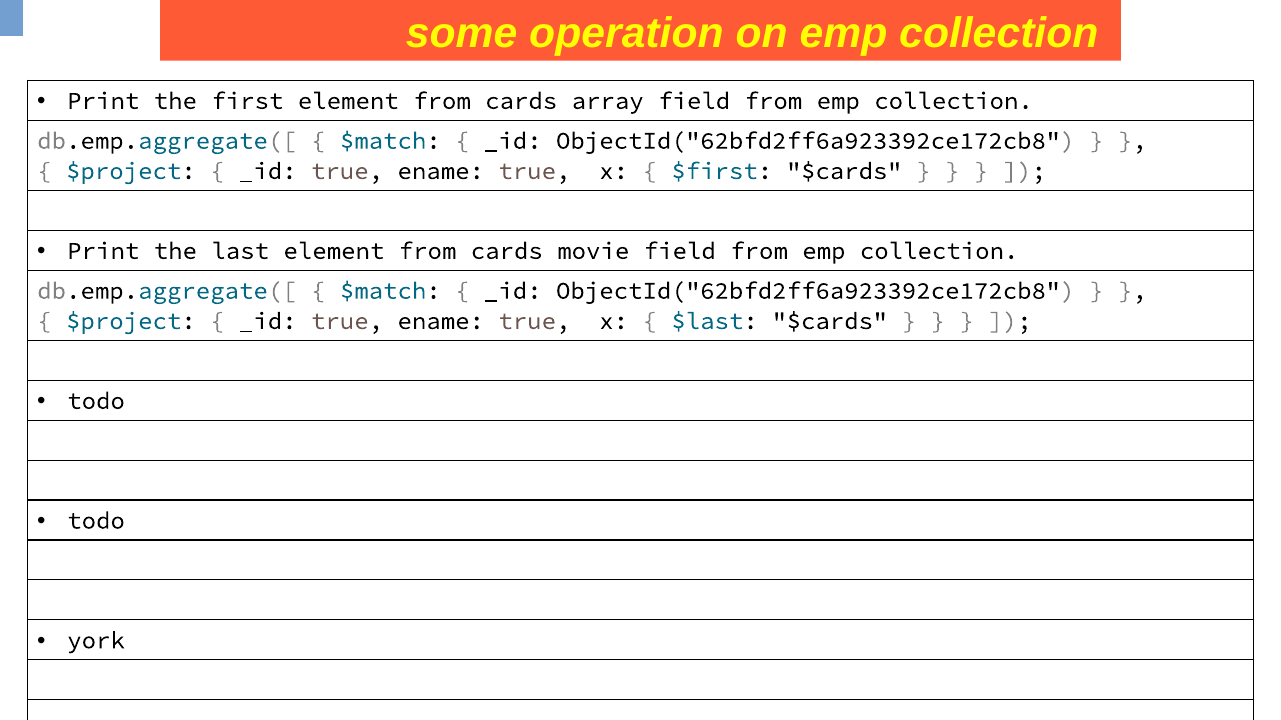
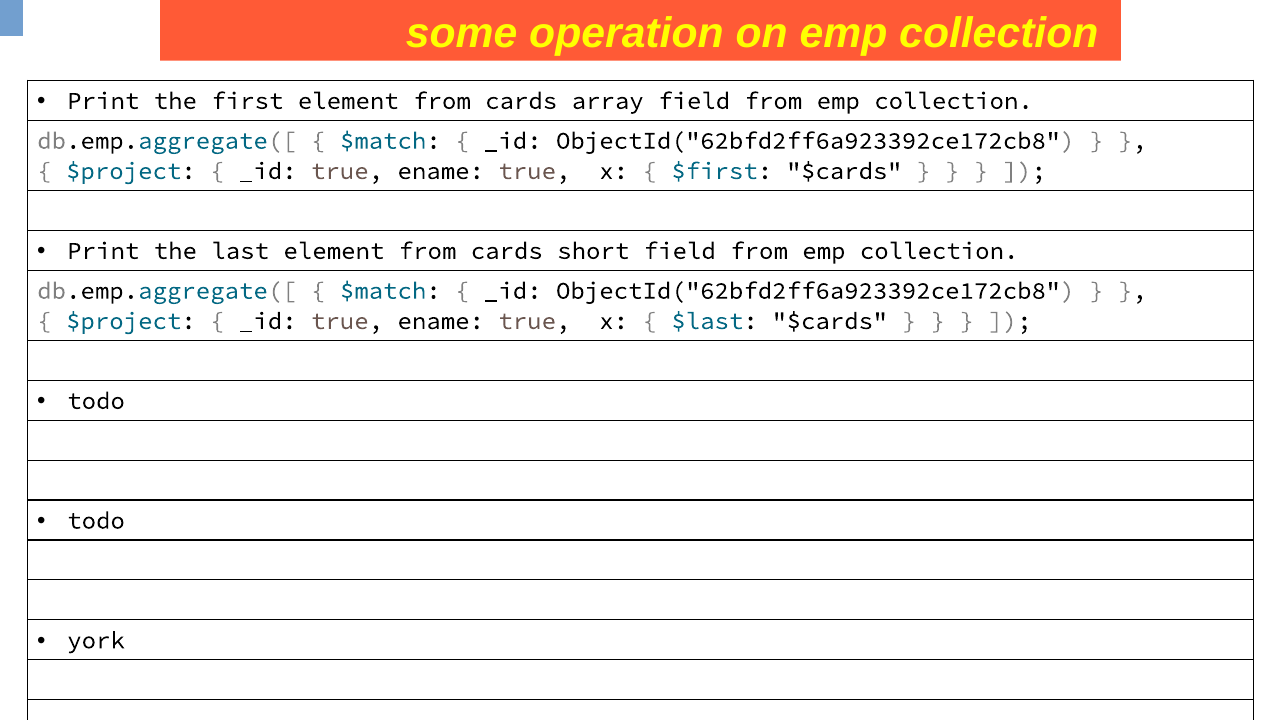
movie: movie -> short (593, 251)
